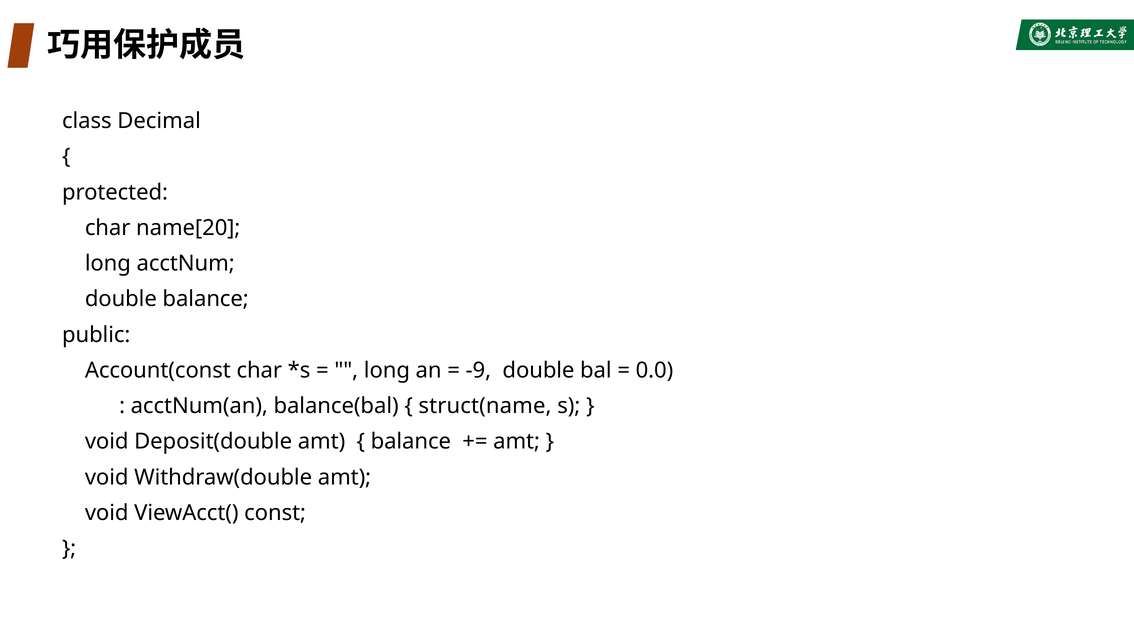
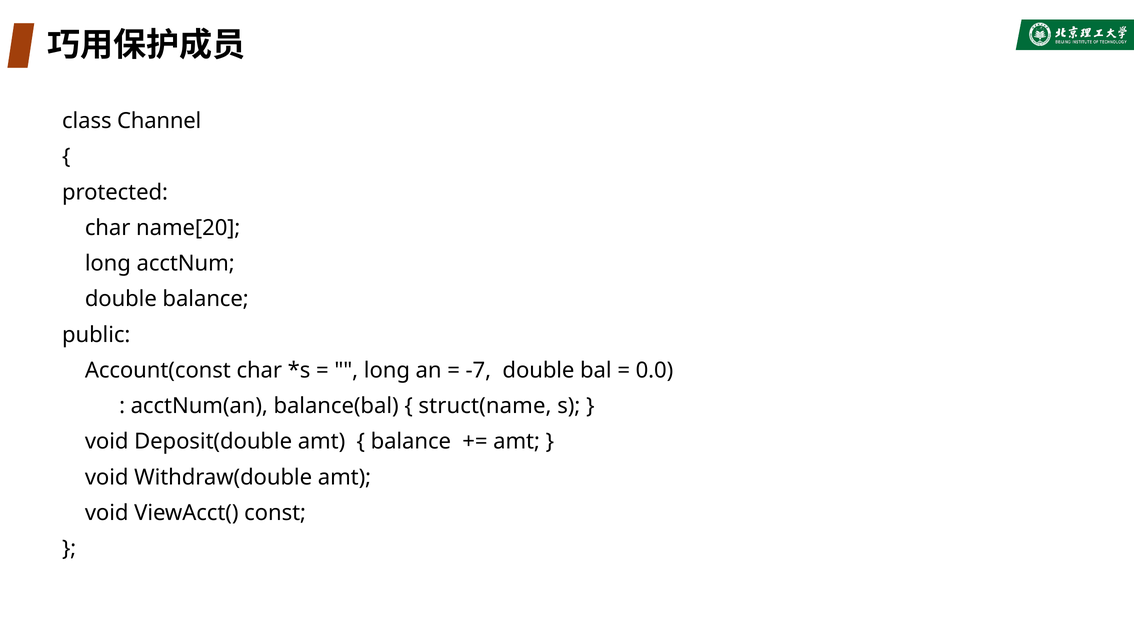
Decimal: Decimal -> Channel (159, 121)
-9: -9 -> -7 (478, 370)
